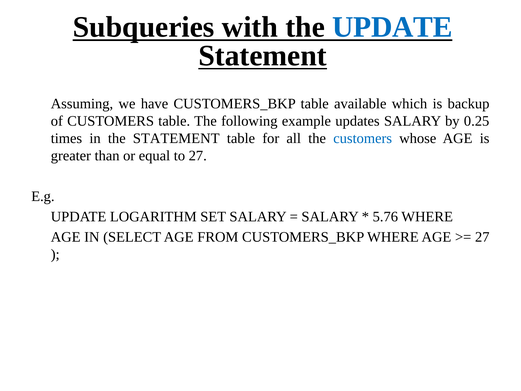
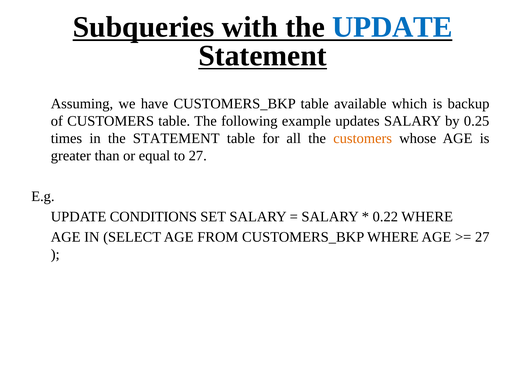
customers colour: blue -> orange (363, 138)
LOGARITHM: LOGARITHM -> CONDITIONS (153, 217)
5.76: 5.76 -> 0.22 (385, 217)
